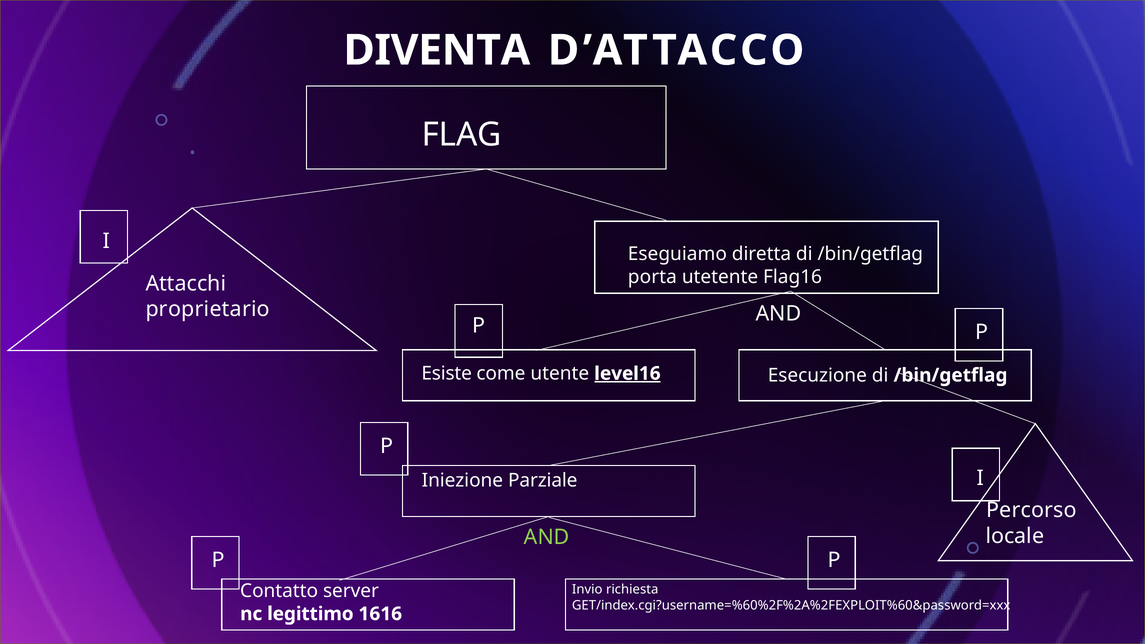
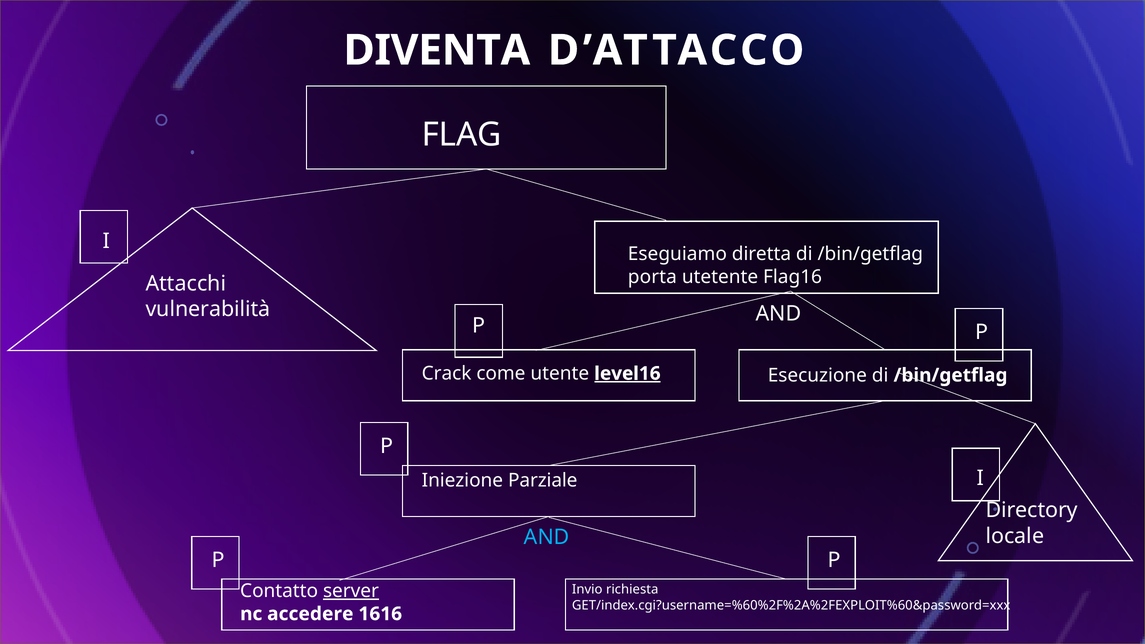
proprietario: proprietario -> vulnerabilità (208, 309)
Esiste: Esiste -> Crack (447, 374)
Percorso: Percorso -> Directory (1032, 510)
AND colour: light green -> light blue (547, 537)
server underline: none -> present (351, 591)
legittimo: legittimo -> accedere (310, 614)
